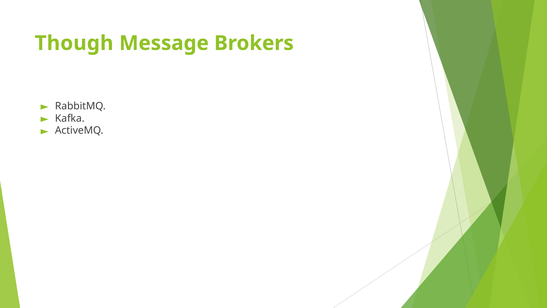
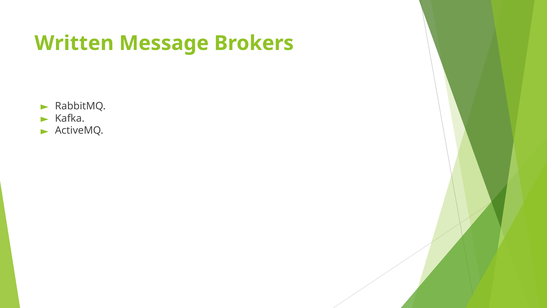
Though: Though -> Written (74, 43)
